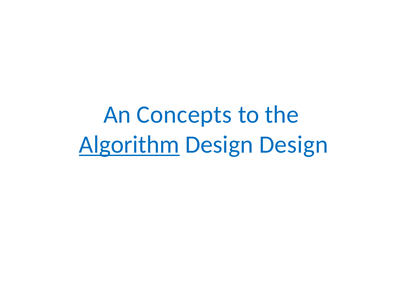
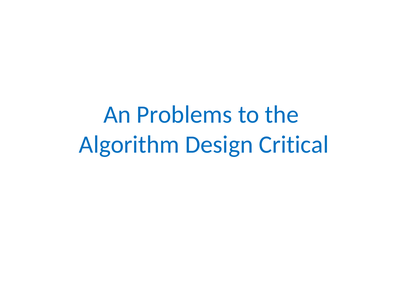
Concepts: Concepts -> Problems (184, 115)
Algorithm underline: present -> none (129, 145)
Design Design: Design -> Critical (294, 145)
